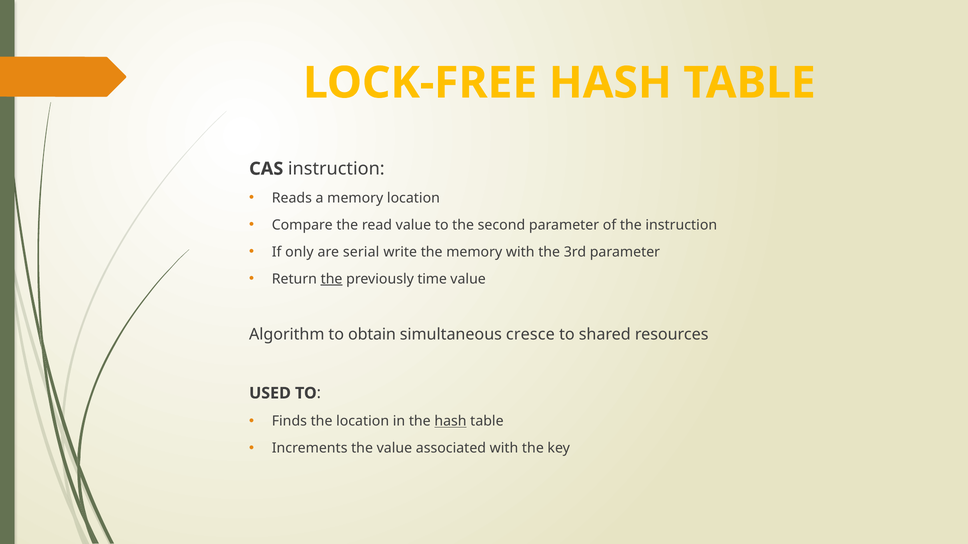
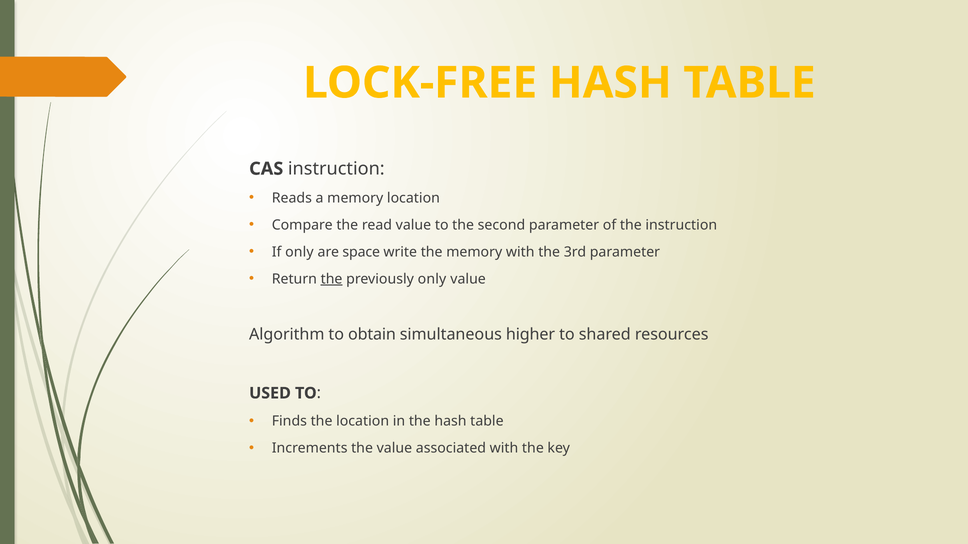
serial: serial -> space (361, 252)
previously time: time -> only (432, 279)
cresce: cresce -> higher (531, 335)
hash underline: present -> none (451, 422)
